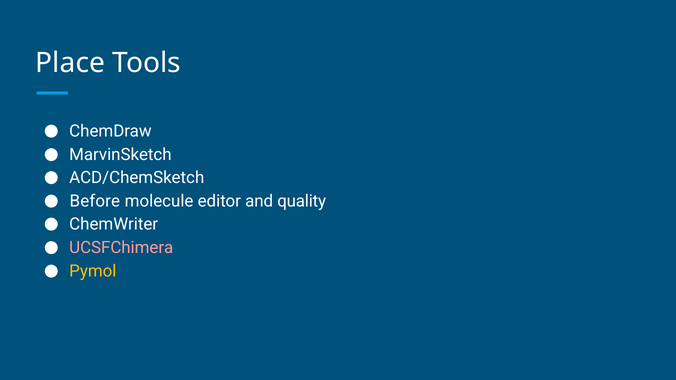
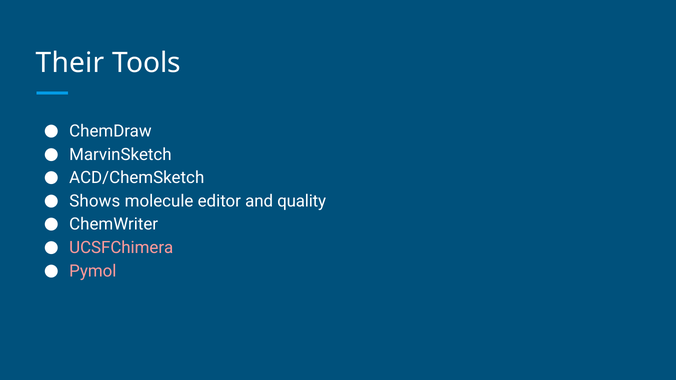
Place: Place -> Their (70, 63)
Before: Before -> Shows (95, 201)
Pymol colour: yellow -> pink (93, 271)
